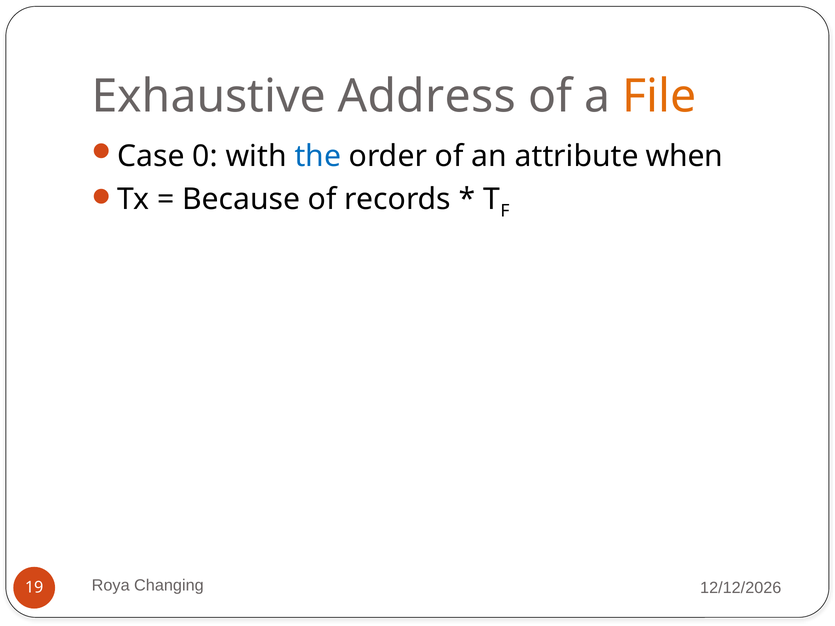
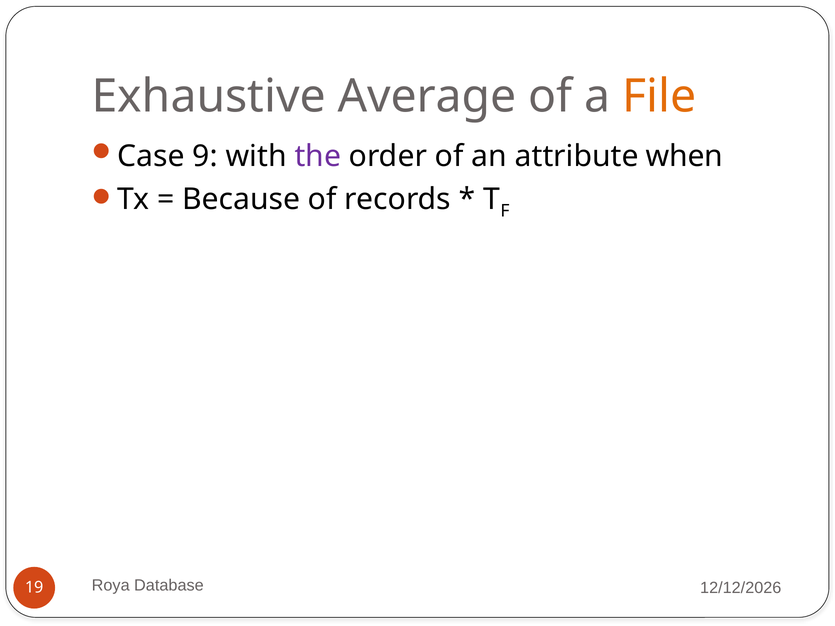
Address: Address -> Average (427, 96)
0: 0 -> 9 (205, 157)
the colour: blue -> purple (318, 157)
Changing: Changing -> Database (169, 586)
